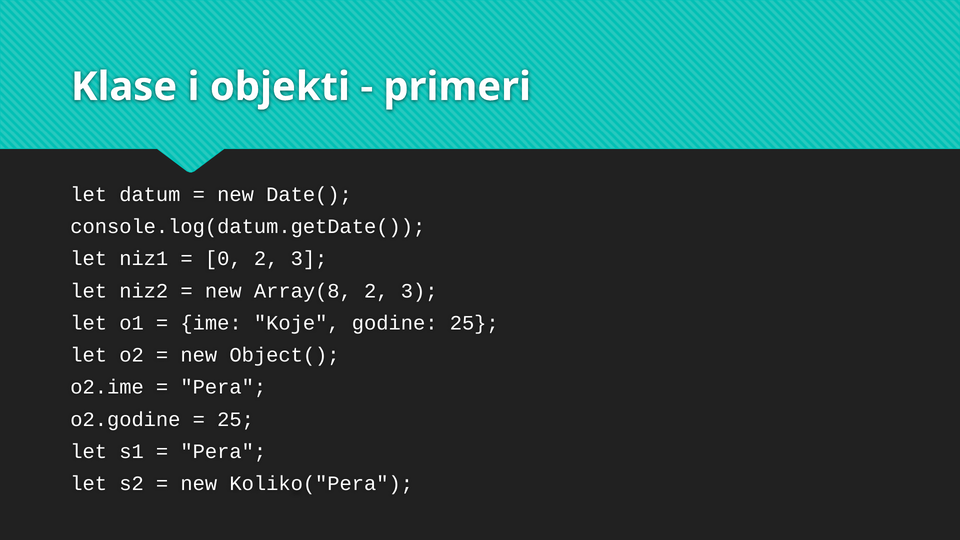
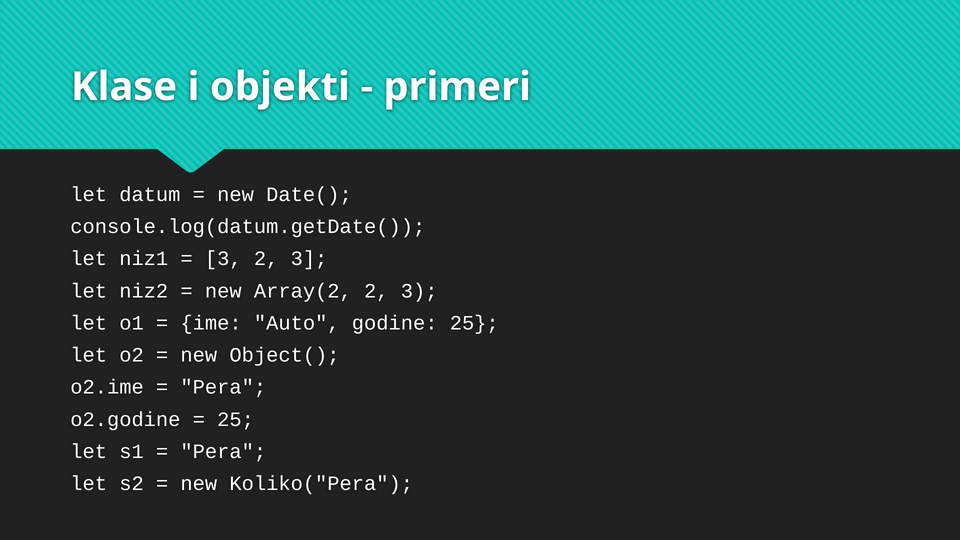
0: 0 -> 3 (223, 259)
Array(8: Array(8 -> Array(2 (303, 291)
Koje: Koje -> Auto (297, 323)
